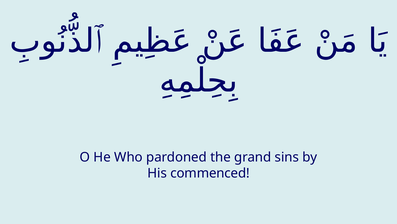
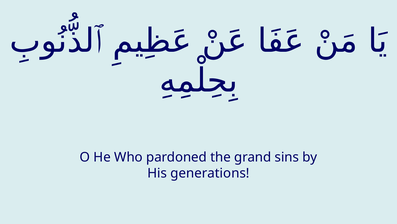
commenced: commenced -> generations (210, 173)
